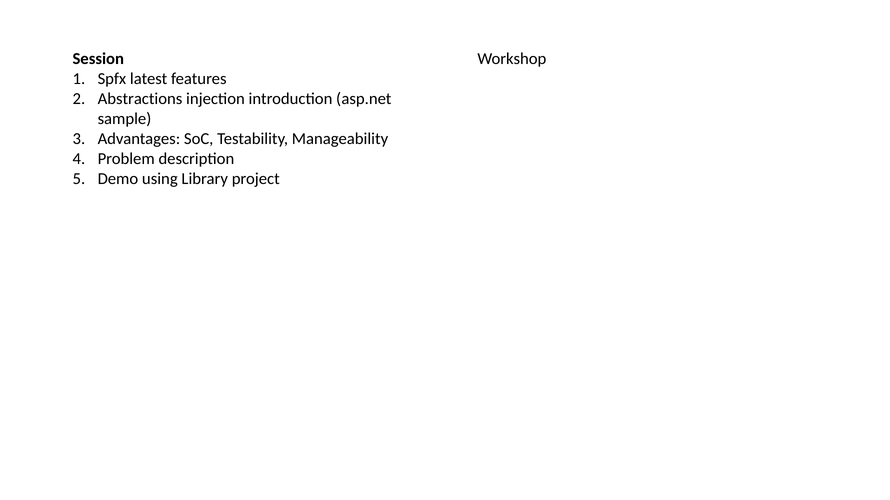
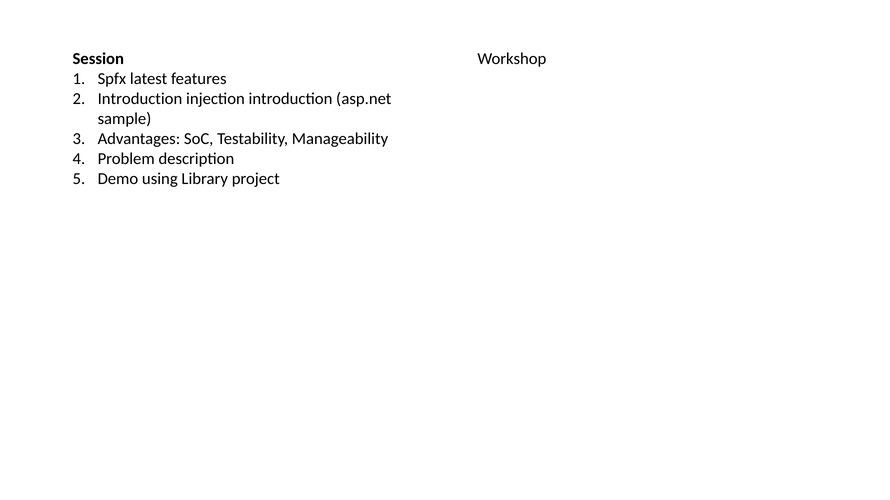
Abstractions: Abstractions -> Introduction (140, 99)
